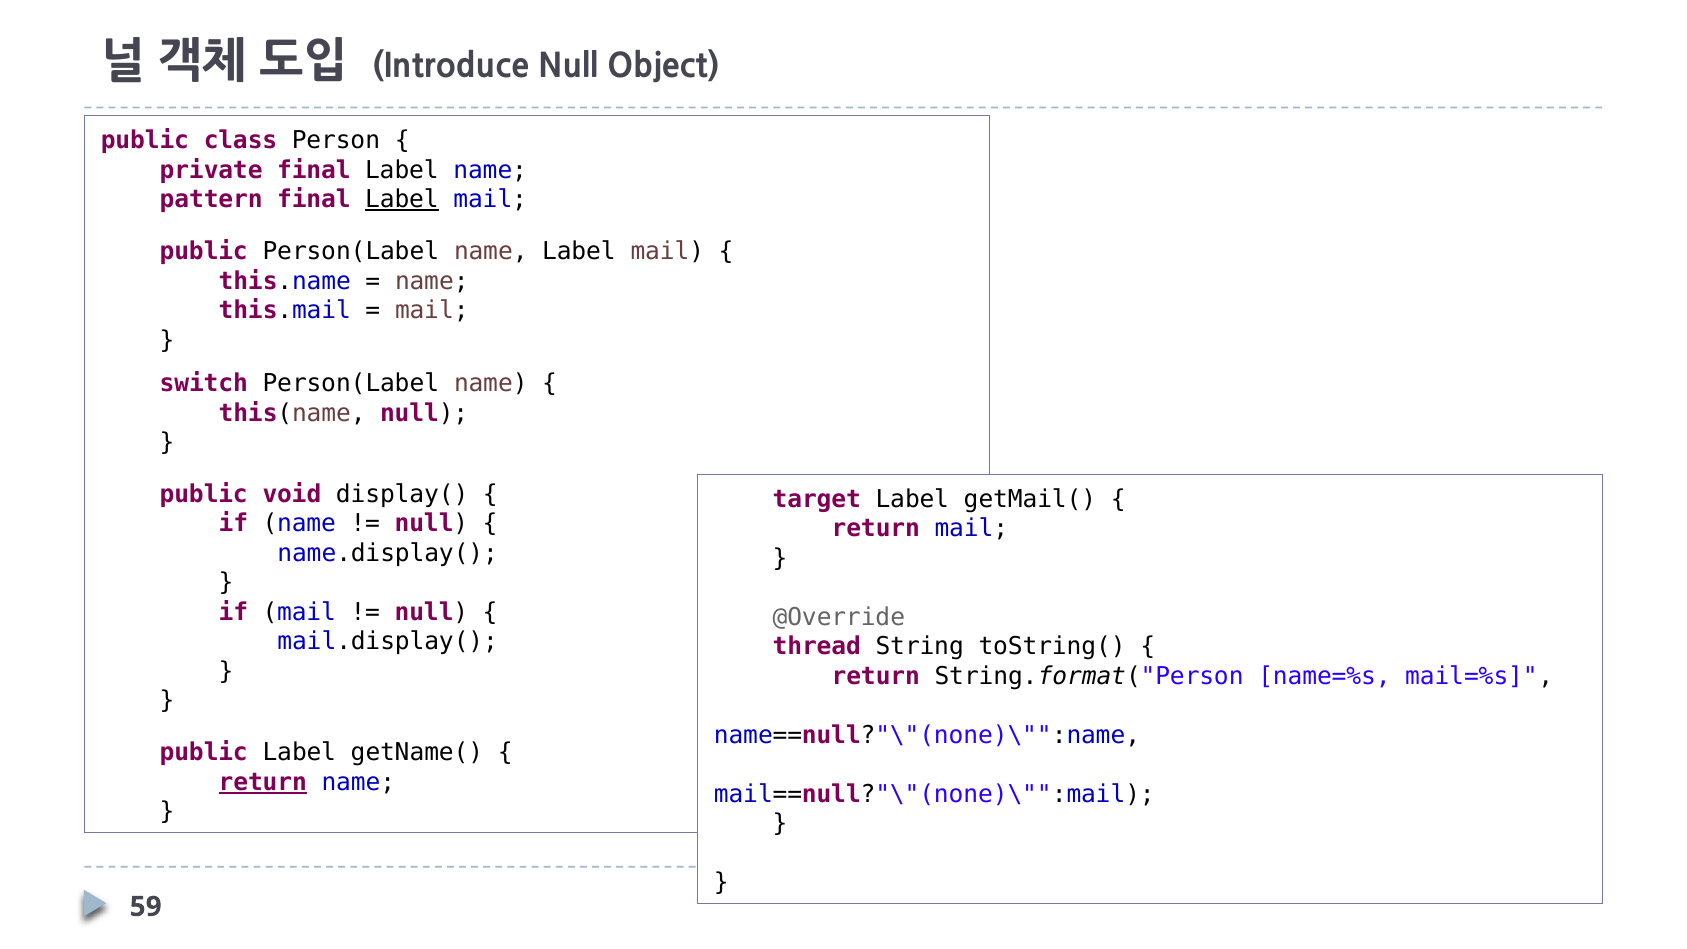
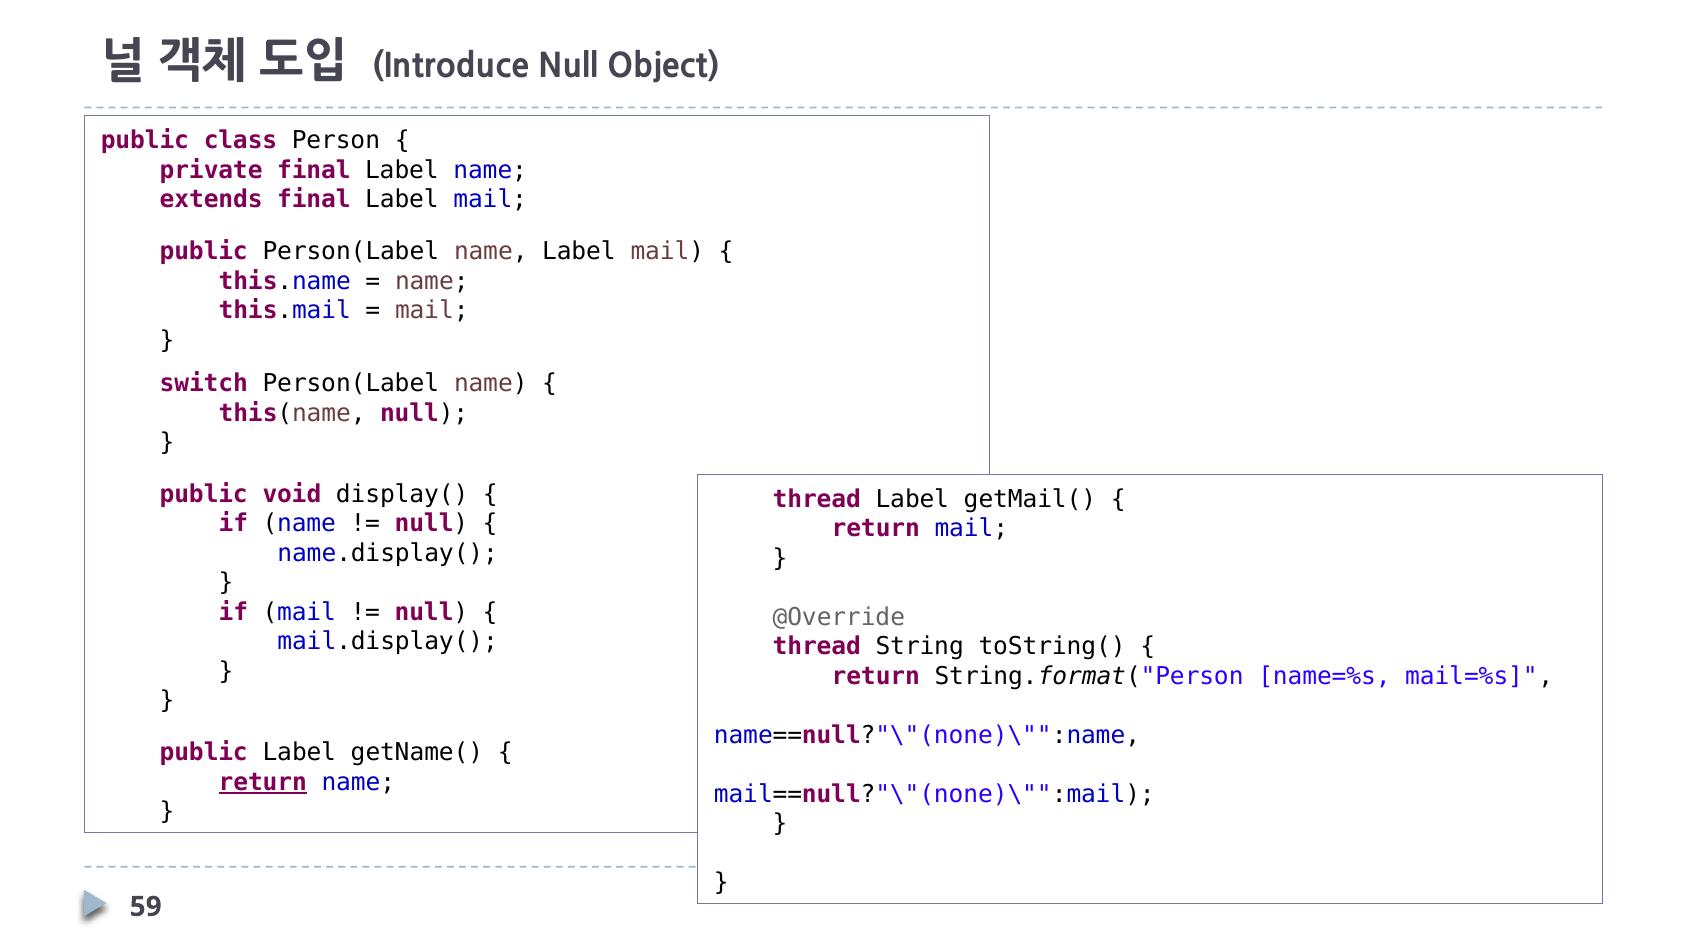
pattern: pattern -> extends (211, 200)
Label underline: present -> none (402, 200)
target: target -> thread (817, 499)
